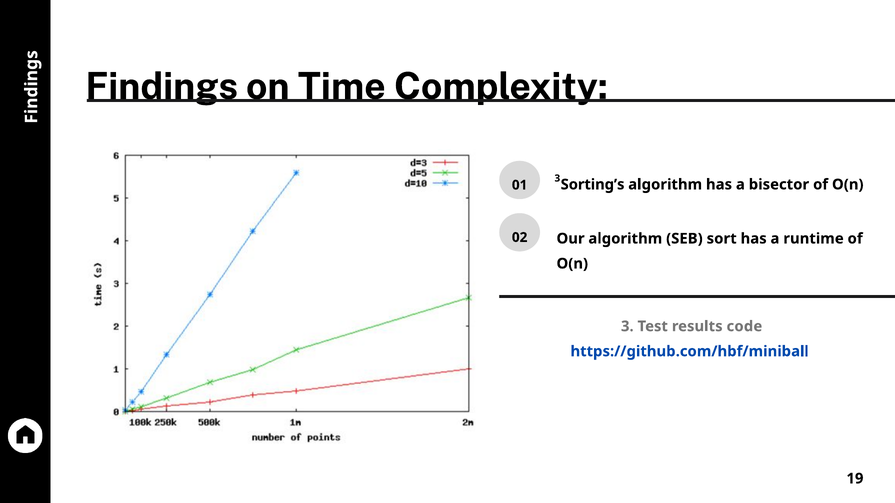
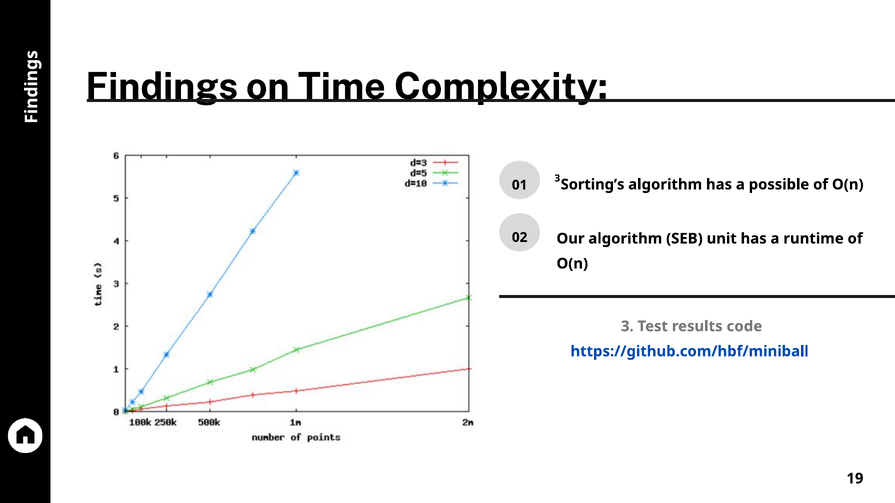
bisector: bisector -> possible (779, 185)
sort: sort -> unit (722, 239)
